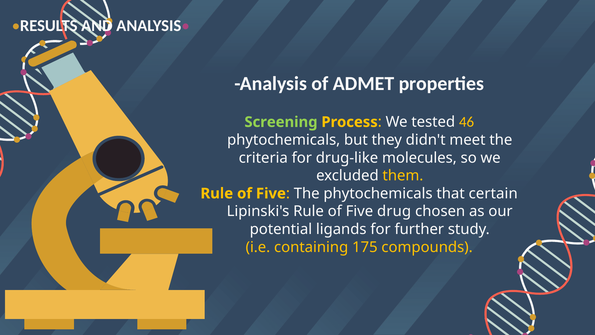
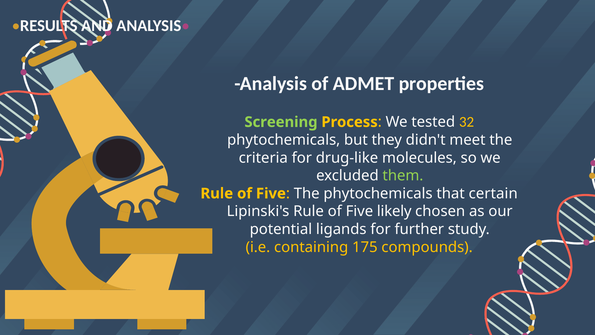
46: 46 -> 32 (467, 122)
them colour: yellow -> light green (403, 175)
drug: drug -> likely (394, 211)
